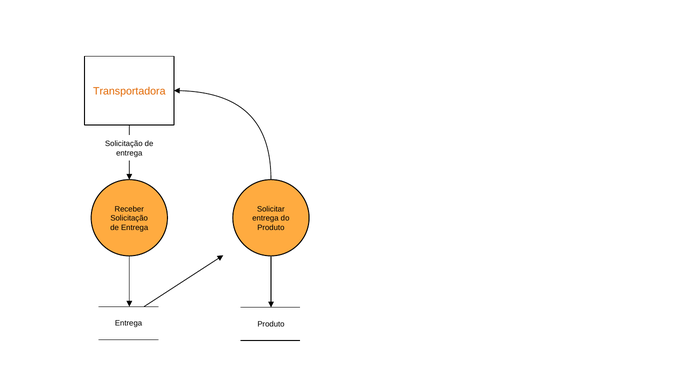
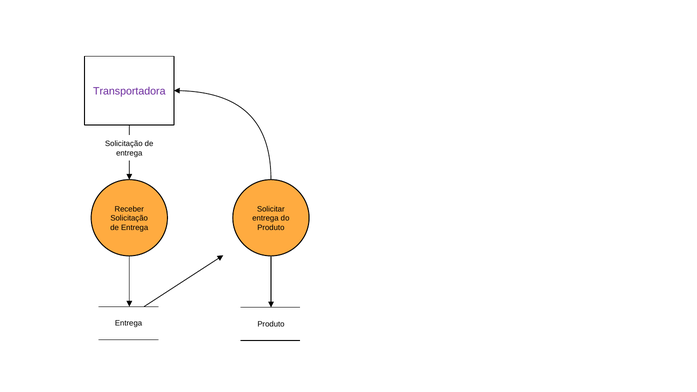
Transportadora colour: orange -> purple (129, 91)
